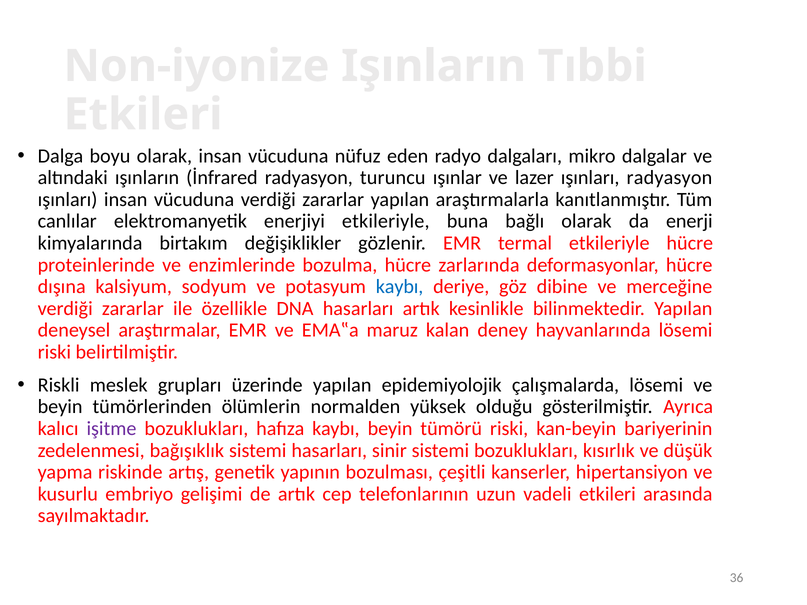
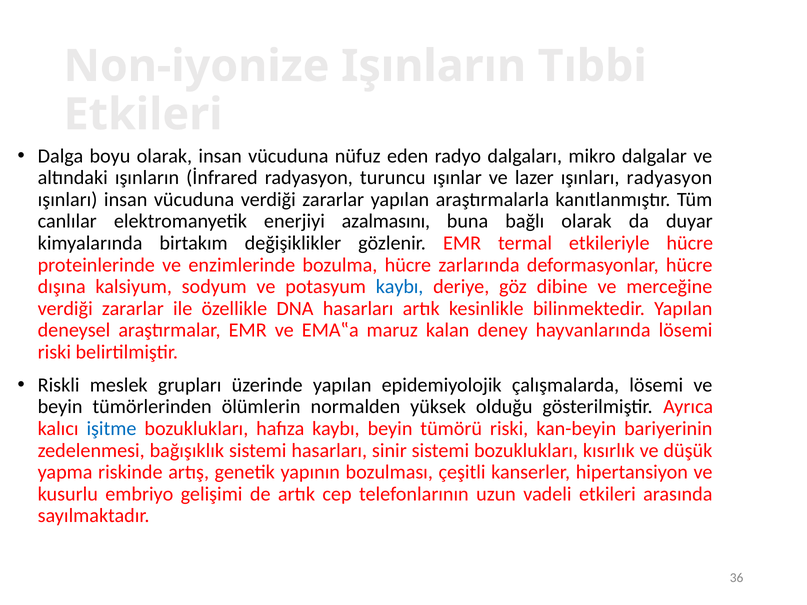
enerjiyi etkileriyle: etkileriyle -> azalmasını (386, 221)
enerji: enerji -> duyar (689, 221)
işitme colour: purple -> blue (111, 429)
